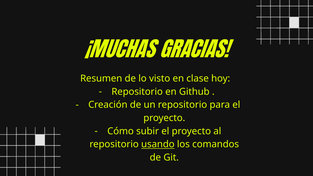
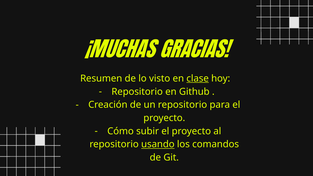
clase underline: none -> present (198, 78)
